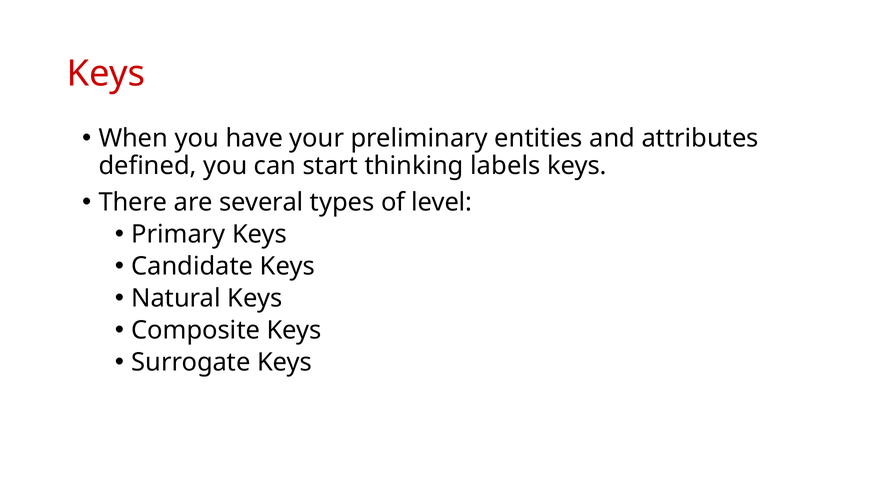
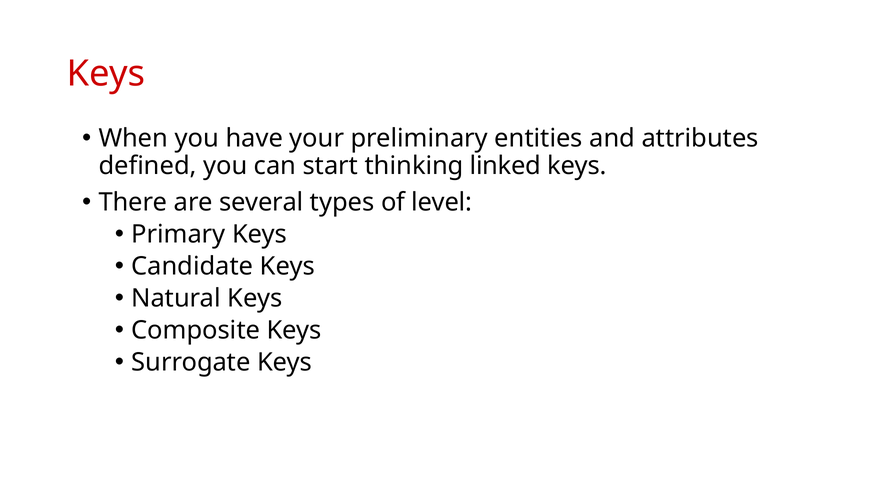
labels: labels -> linked (505, 166)
